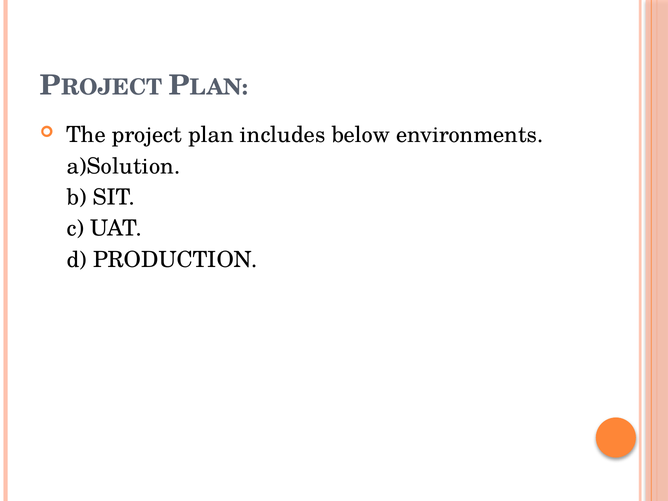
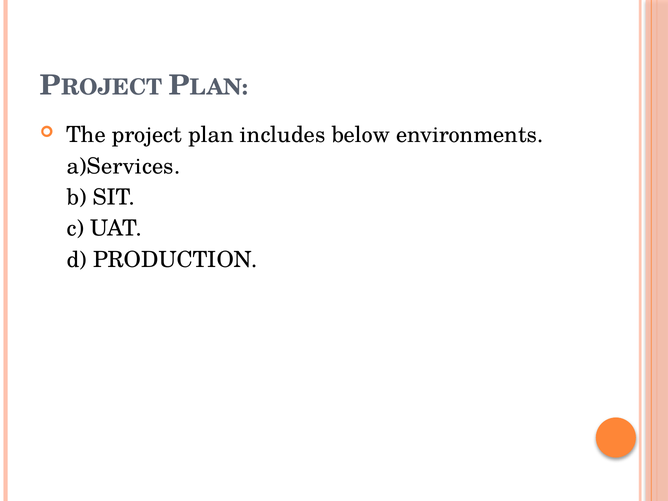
a)Solution: a)Solution -> a)Services (123, 166)
